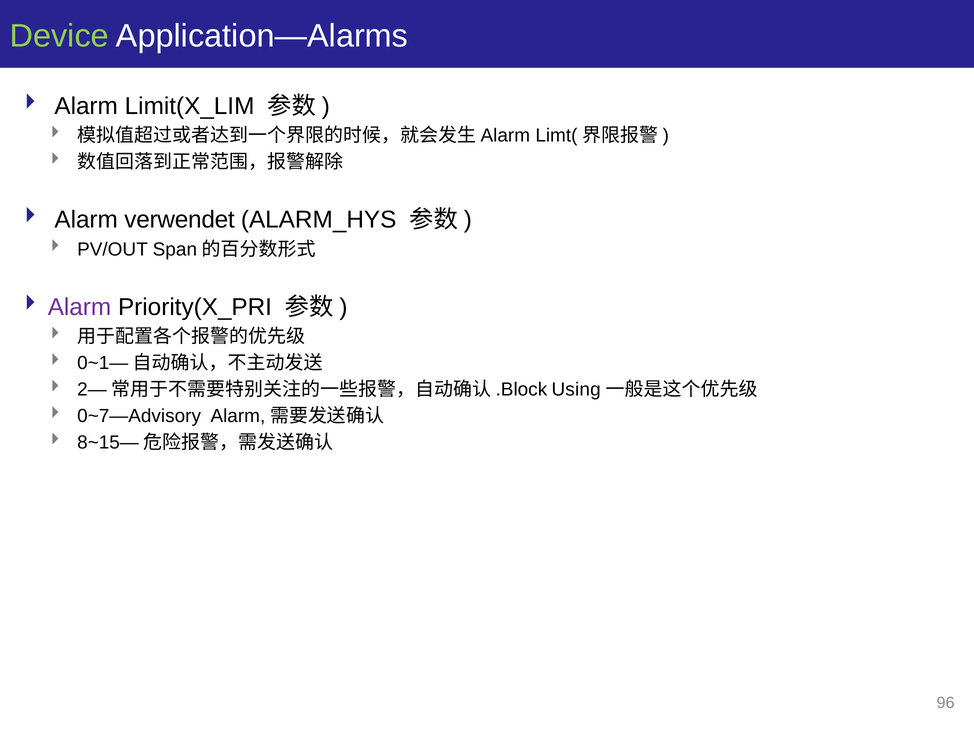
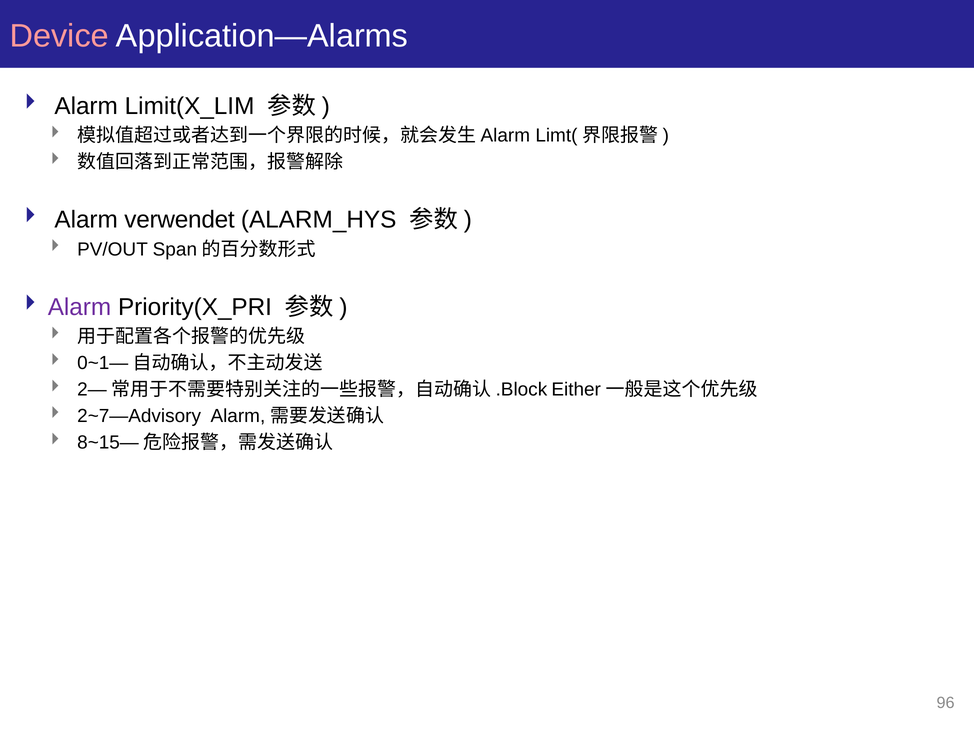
Device colour: light green -> pink (59, 36)
Using: Using -> Either (576, 389)
0~7—Advisory: 0~7—Advisory -> 2~7—Advisory (139, 416)
